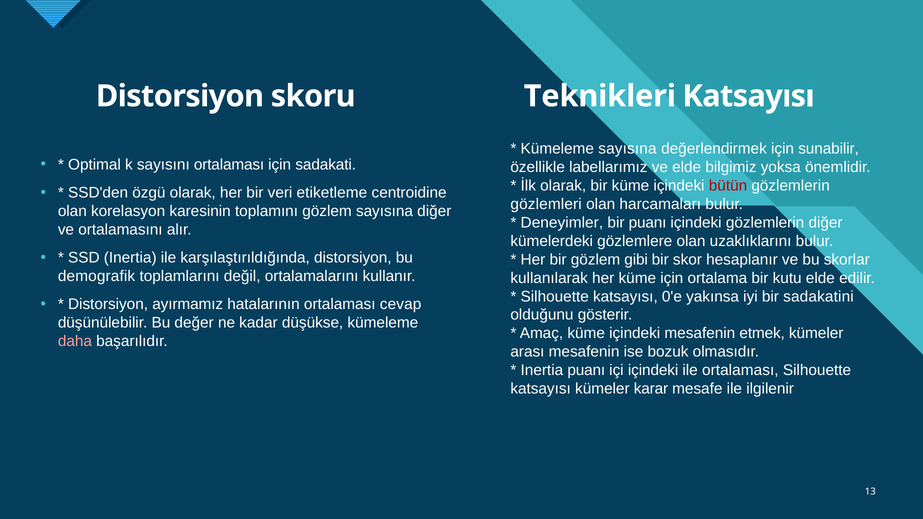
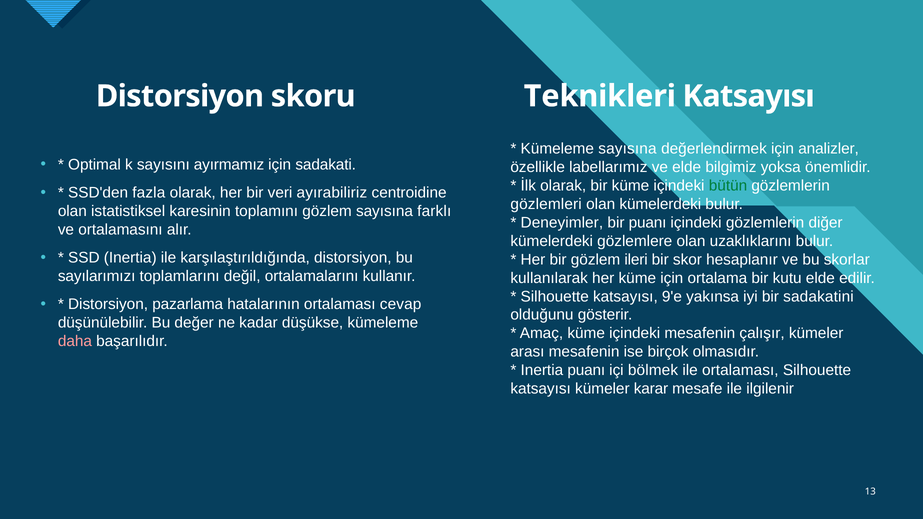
sunabilir: sunabilir -> analizler (829, 149)
sayısını ortalaması: ortalaması -> ayırmamız (229, 165)
bütün colour: red -> green (728, 186)
özgü: özgü -> fazla (149, 193)
etiketleme: etiketleme -> ayırabiliriz (332, 193)
olan harcamaları: harcamaları -> kümelerdeki (660, 204)
korelasyon: korelasyon -> istatistiksel (128, 211)
sayısına diğer: diğer -> farklı (434, 211)
gibi: gibi -> ileri (636, 260)
demografik: demografik -> sayılarımızı (97, 276)
0'e: 0'e -> 9'e (672, 297)
ayırmamız: ayırmamız -> pazarlama (188, 304)
etmek: etmek -> çalışır (762, 333)
bozuk: bozuk -> birçok (668, 352)
içi içindeki: içindeki -> bölmek (653, 370)
